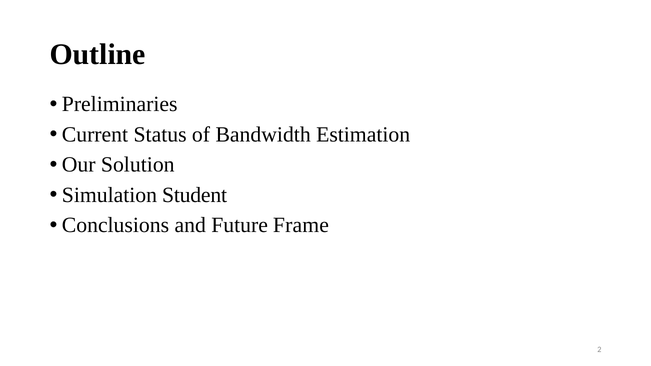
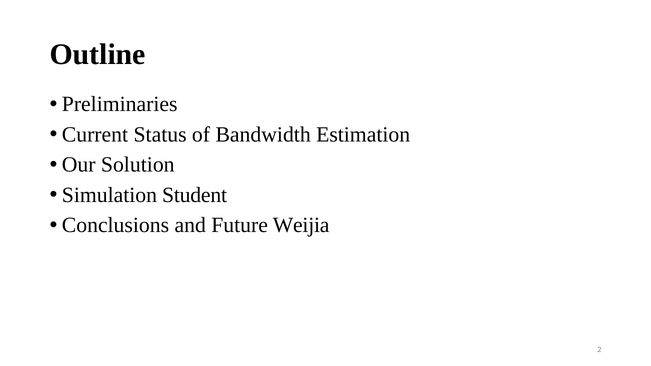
Frame: Frame -> Weijia (301, 225)
